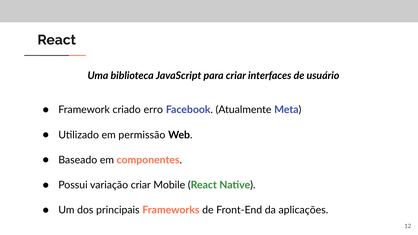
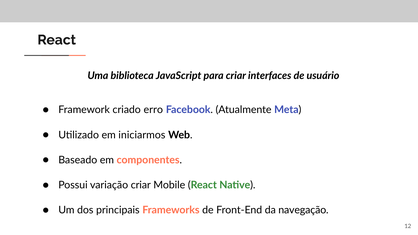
permissão: permissão -> iniciarmos (142, 135)
aplicações: aplicações -> navegação (303, 210)
